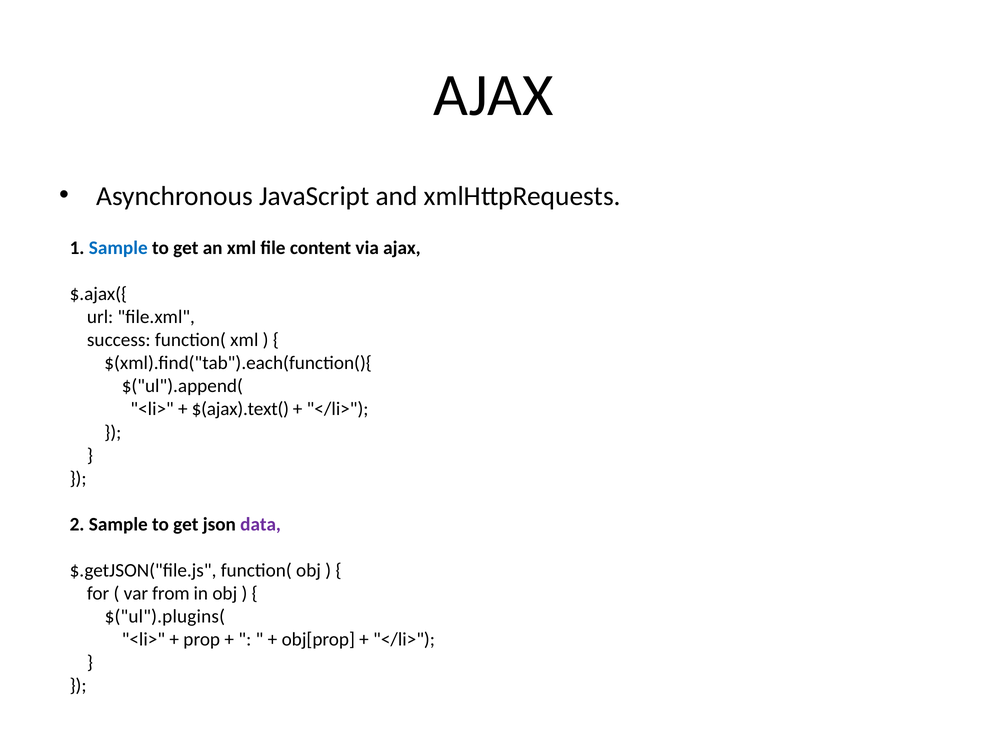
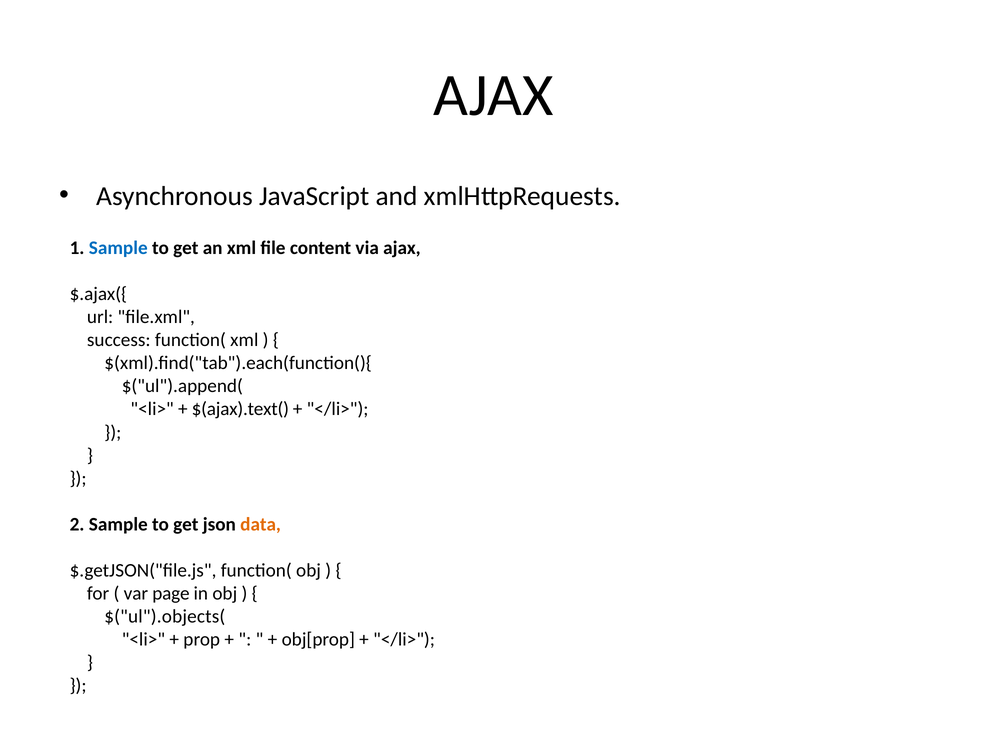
data colour: purple -> orange (261, 525)
from: from -> page (171, 594)
$("ul").plugins(: $("ul").plugins( -> $("ul").objects( (165, 617)
